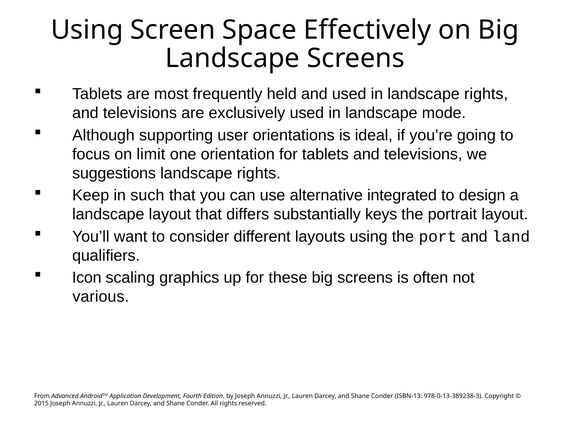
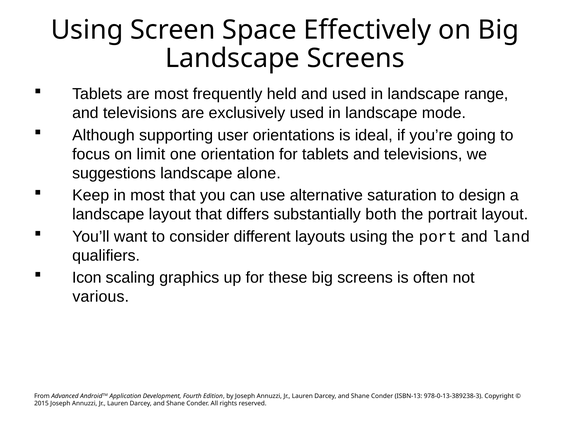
in landscape rights: rights -> range (486, 94)
rights: rights -> alone (259, 173)
in such: such -> most (147, 196)
integrated: integrated -> saturation (402, 196)
keys: keys -> both (381, 215)
